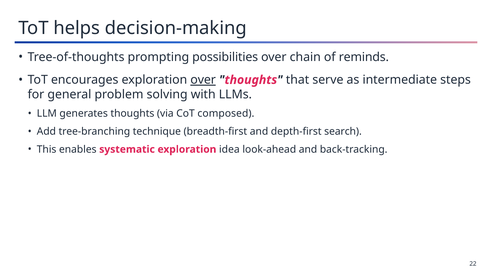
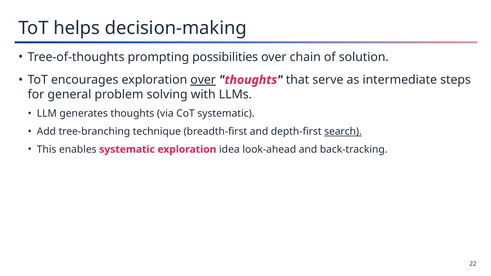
reminds: reminds -> solution (364, 57)
CoT composed: composed -> systematic (226, 114)
search underline: none -> present (343, 132)
